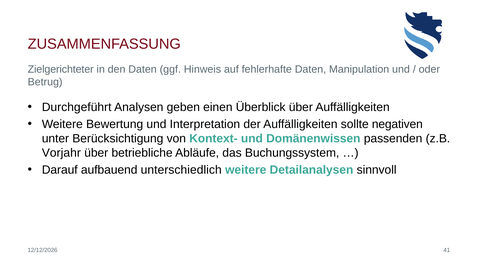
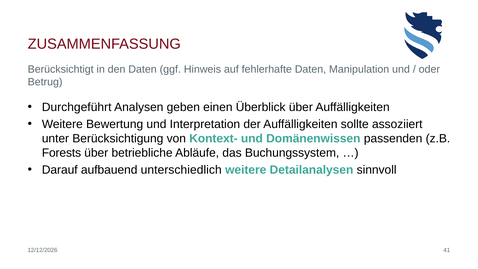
Zielgerichteter: Zielgerichteter -> Berücksichtigt (61, 69)
negativen: negativen -> assoziiert (397, 124)
Vorjahr: Vorjahr -> Forests (61, 153)
